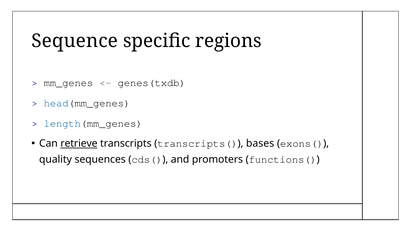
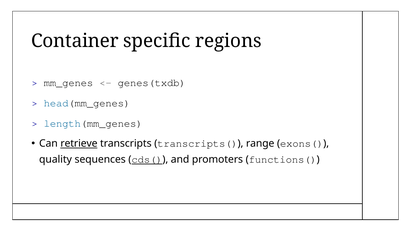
Sequence: Sequence -> Container (75, 41)
bases: bases -> range (260, 144)
cds( underline: none -> present (147, 160)
